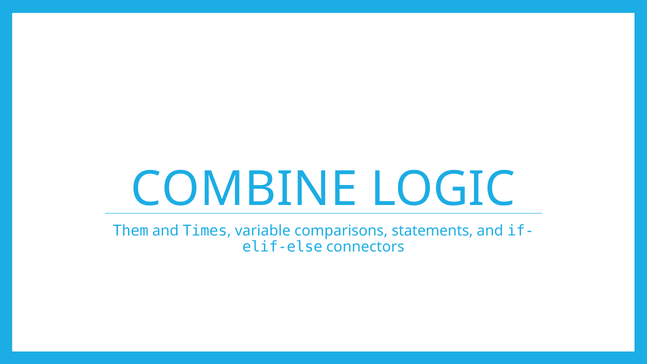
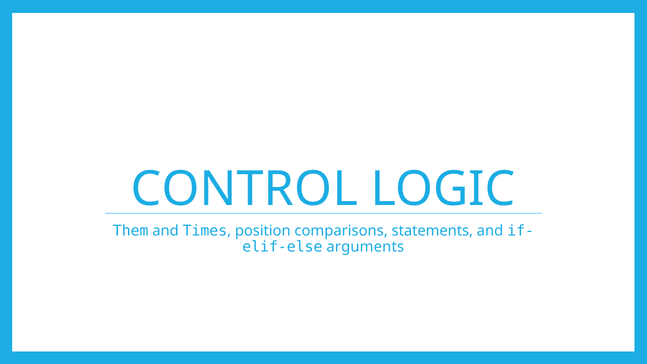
COMBINE: COMBINE -> CONTROL (244, 189)
variable: variable -> position (263, 231)
connectors: connectors -> arguments (365, 247)
